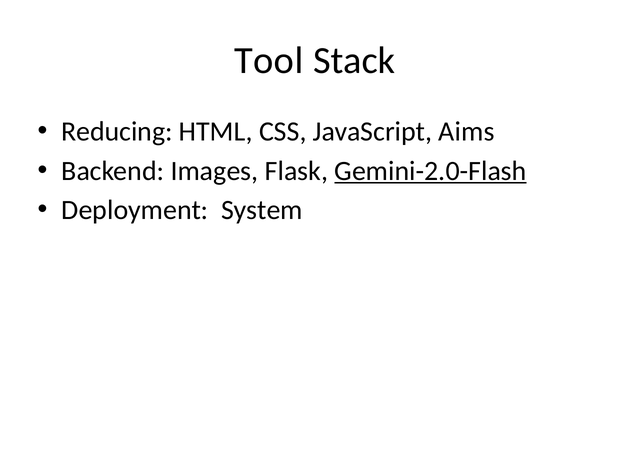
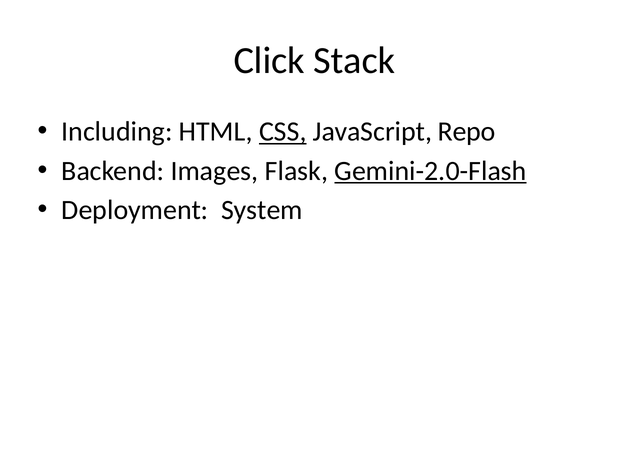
Tool: Tool -> Click (269, 61)
Reducing: Reducing -> Including (117, 132)
CSS underline: none -> present (283, 132)
Aims: Aims -> Repo (467, 132)
